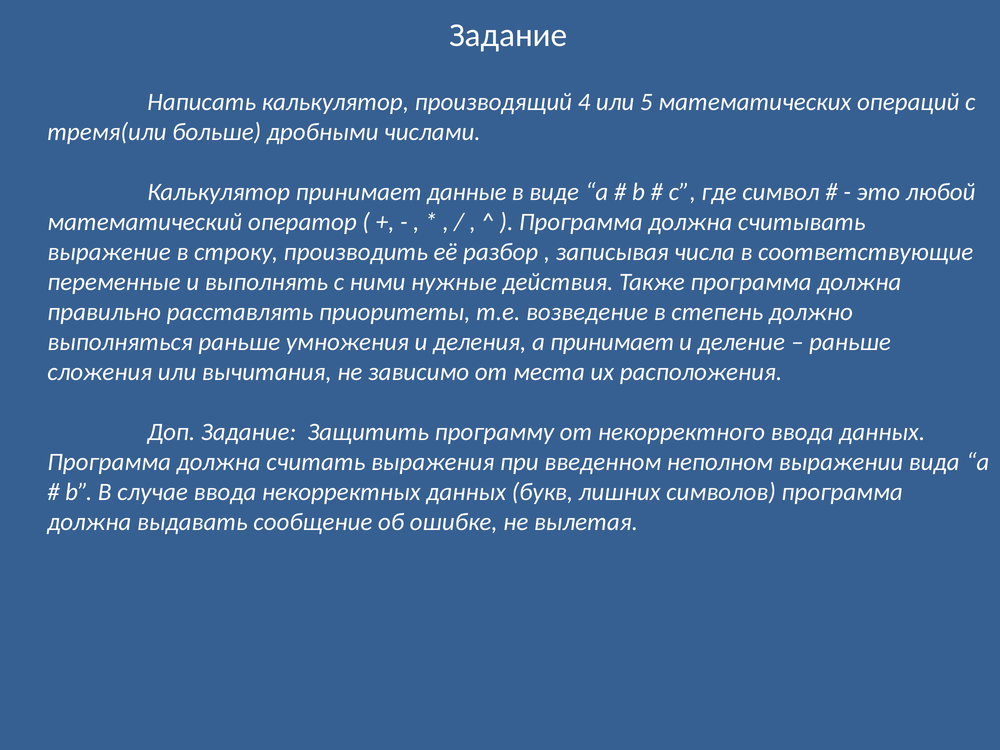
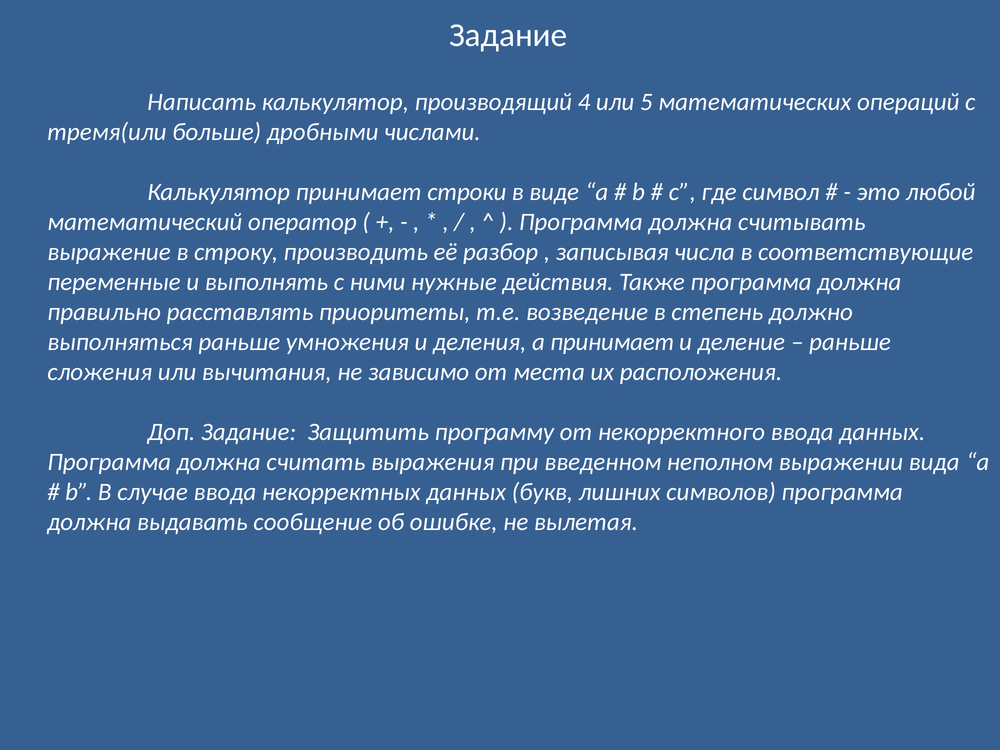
данные: данные -> строки (467, 192)
